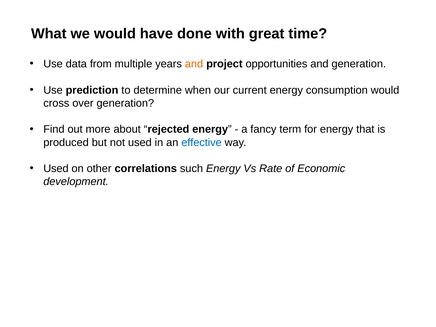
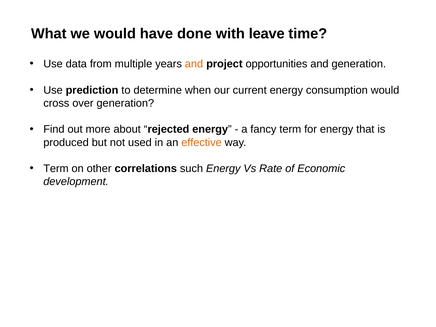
great: great -> leave (267, 34)
effective colour: blue -> orange (202, 142)
Used: Used -> Term (56, 169)
